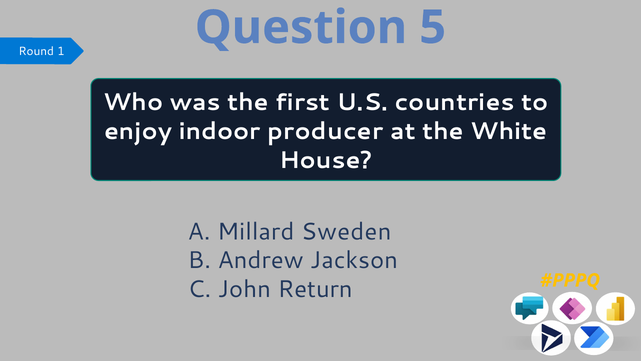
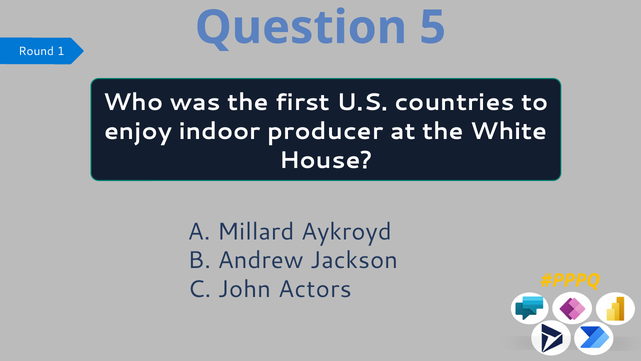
Sweden: Sweden -> Aykroyd (346, 231)
Return: Return -> Actors (315, 289)
